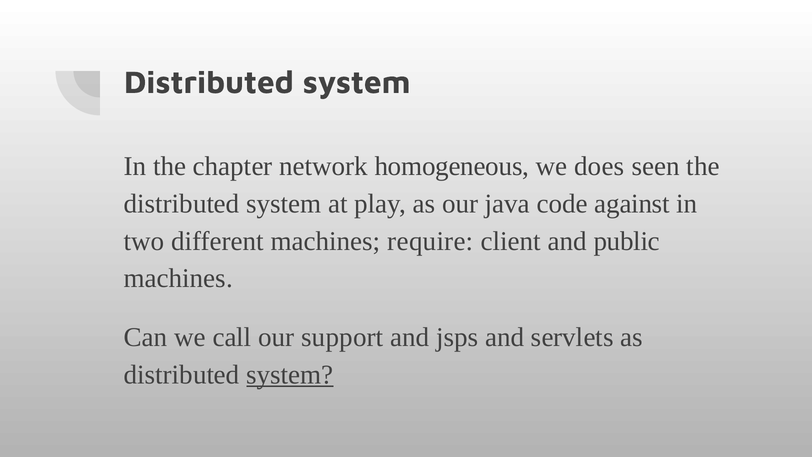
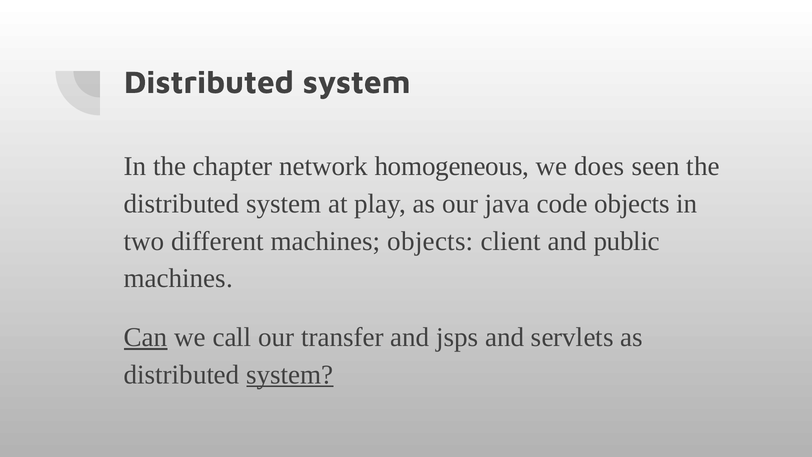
code against: against -> objects (632, 204)
machines require: require -> objects (430, 241)
Can underline: none -> present (146, 337)
support: support -> transfer (342, 337)
